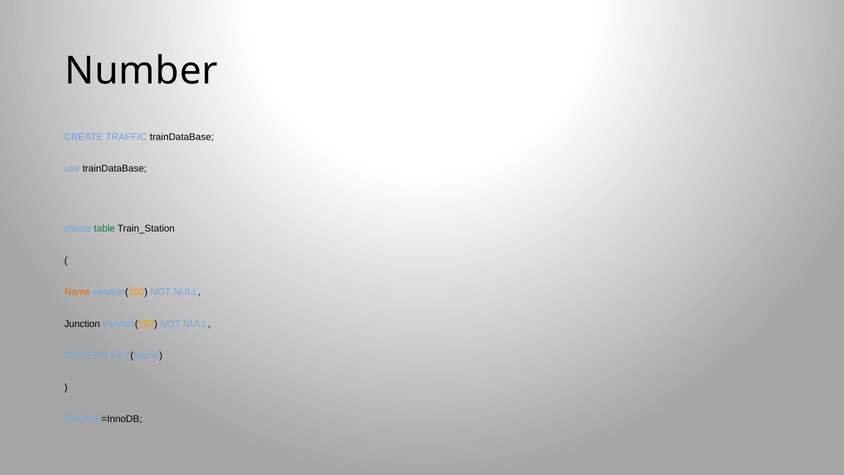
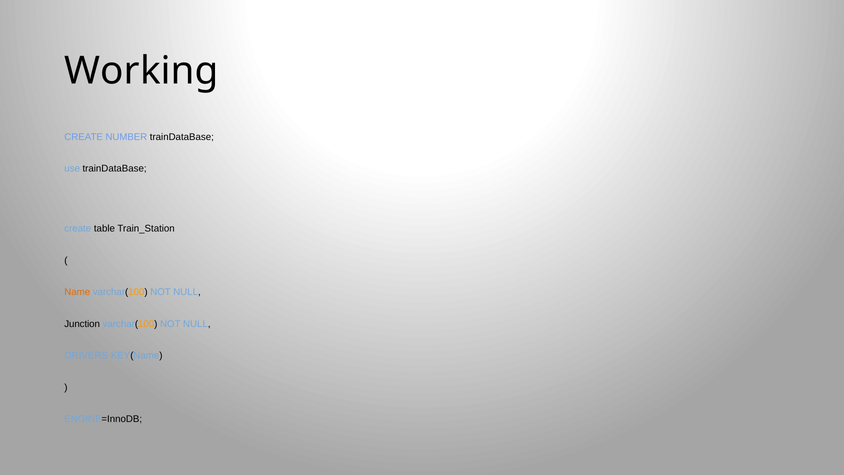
Number: Number -> Working (141, 71)
TRAFFIC: TRAFFIC -> NUMBER (126, 137)
table colour: green -> black (104, 229)
